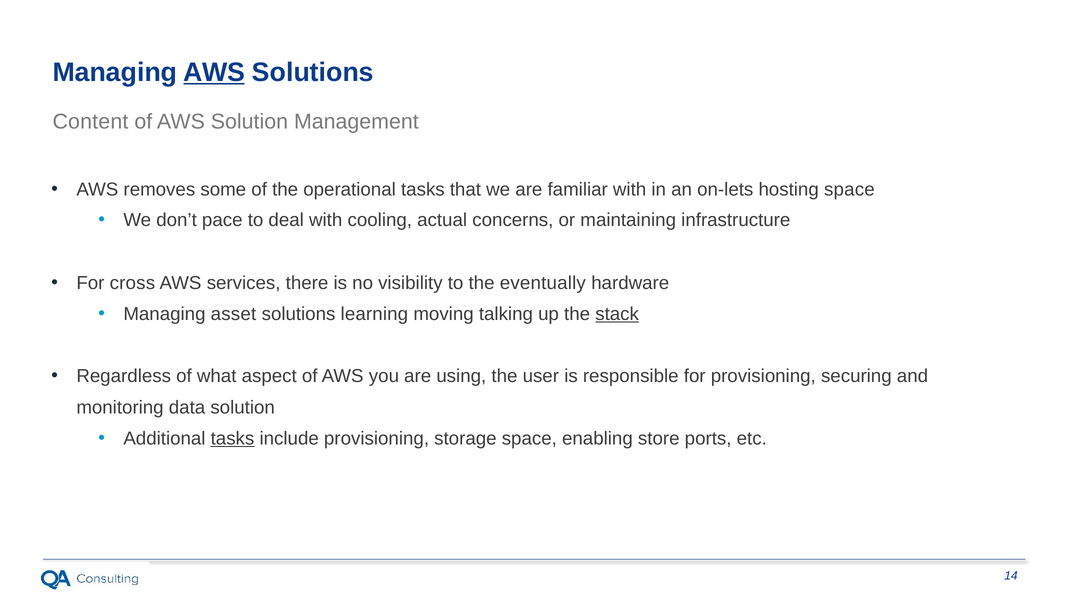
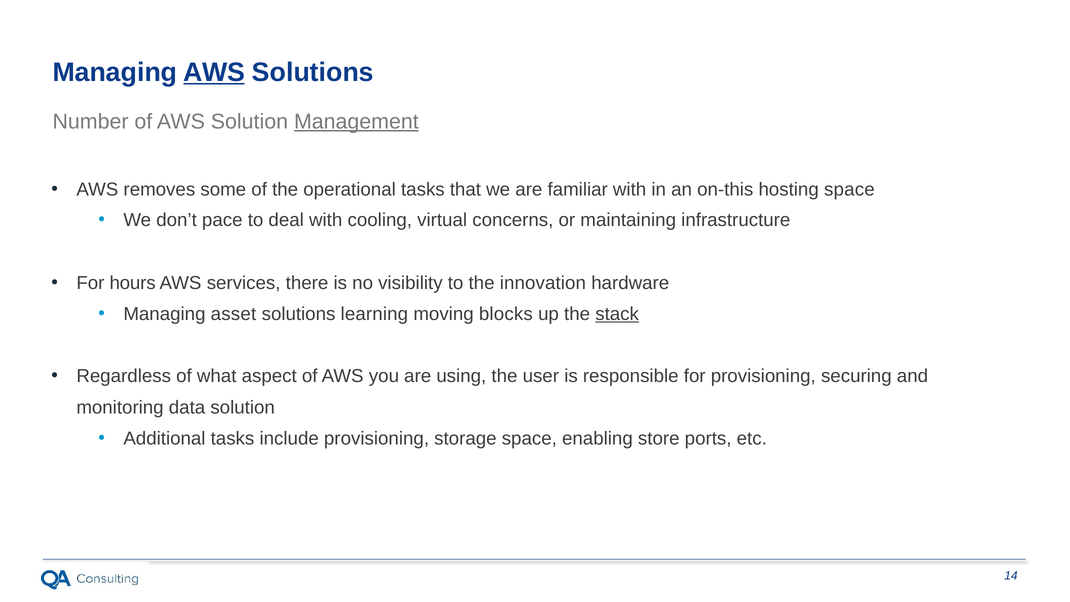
Content: Content -> Number (91, 122)
Management underline: none -> present (356, 122)
on-lets: on-lets -> on-this (725, 189)
actual: actual -> virtual (442, 220)
cross: cross -> hours (133, 283)
eventually: eventually -> innovation (543, 283)
talking: talking -> blocks (506, 314)
tasks underline: present -> none (233, 438)
